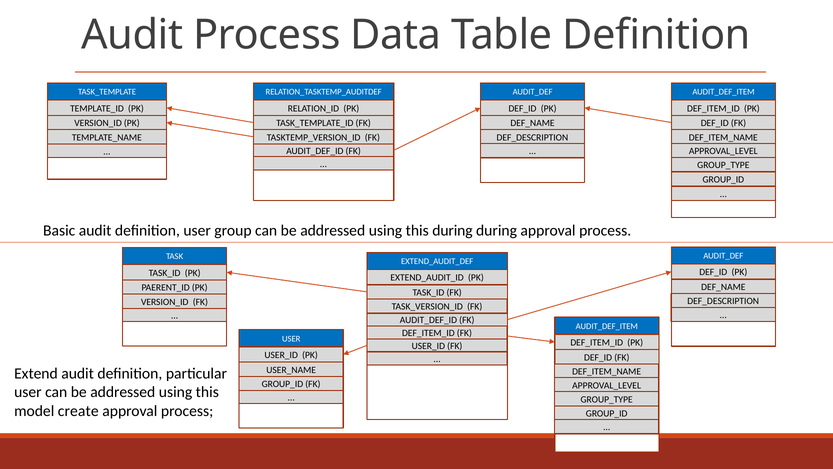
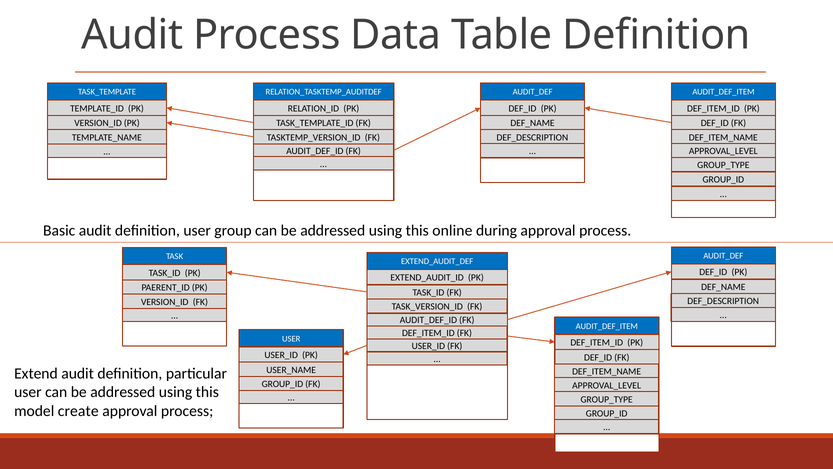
this during: during -> online (452, 230)
